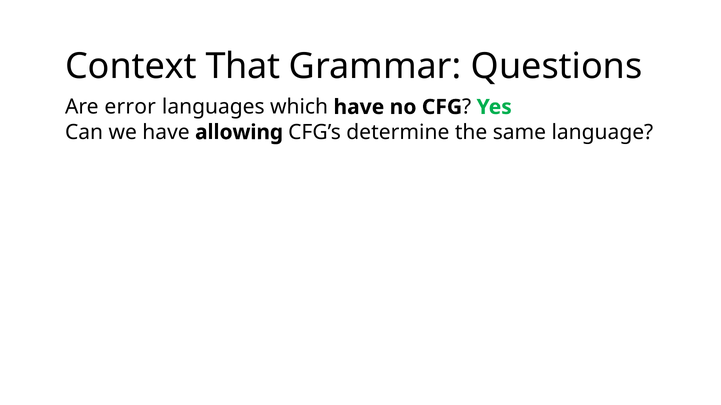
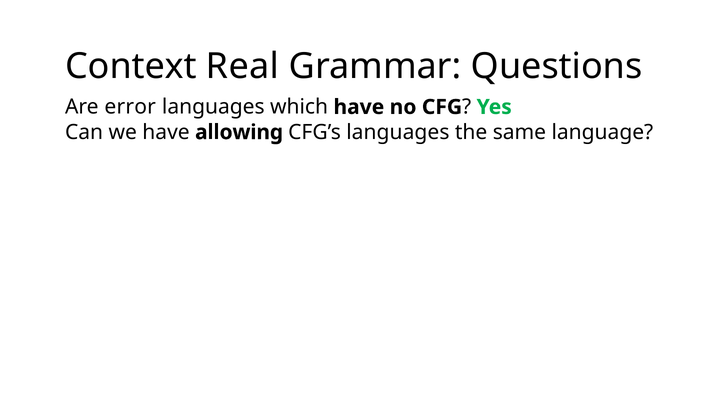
That: That -> Real (243, 66)
CFG’s determine: determine -> languages (398, 132)
